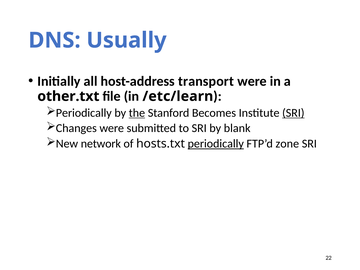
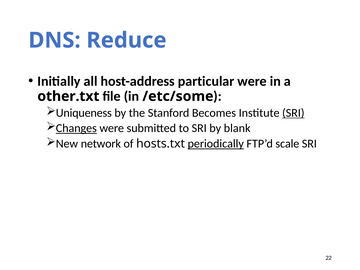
Usually: Usually -> Reduce (126, 40)
transport: transport -> particular (206, 81)
/etc/learn: /etc/learn -> /etc/some (178, 96)
Periodically: Periodically -> Uniqueness (84, 113)
the underline: present -> none (137, 113)
Changes underline: none -> present (76, 128)
zone: zone -> scale (287, 144)
